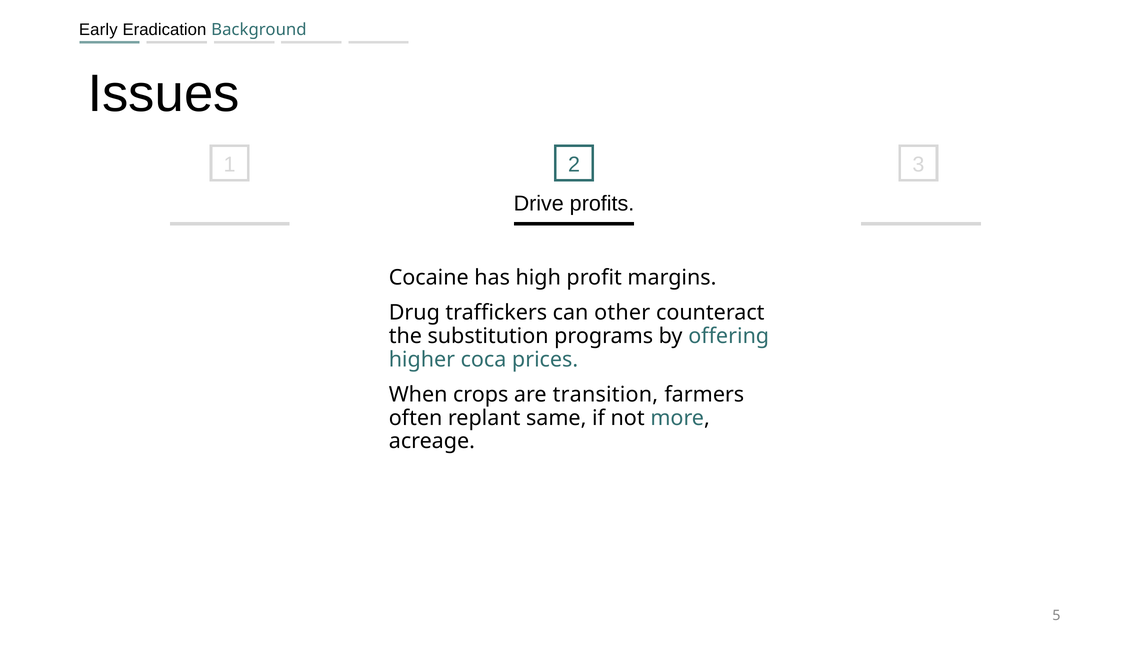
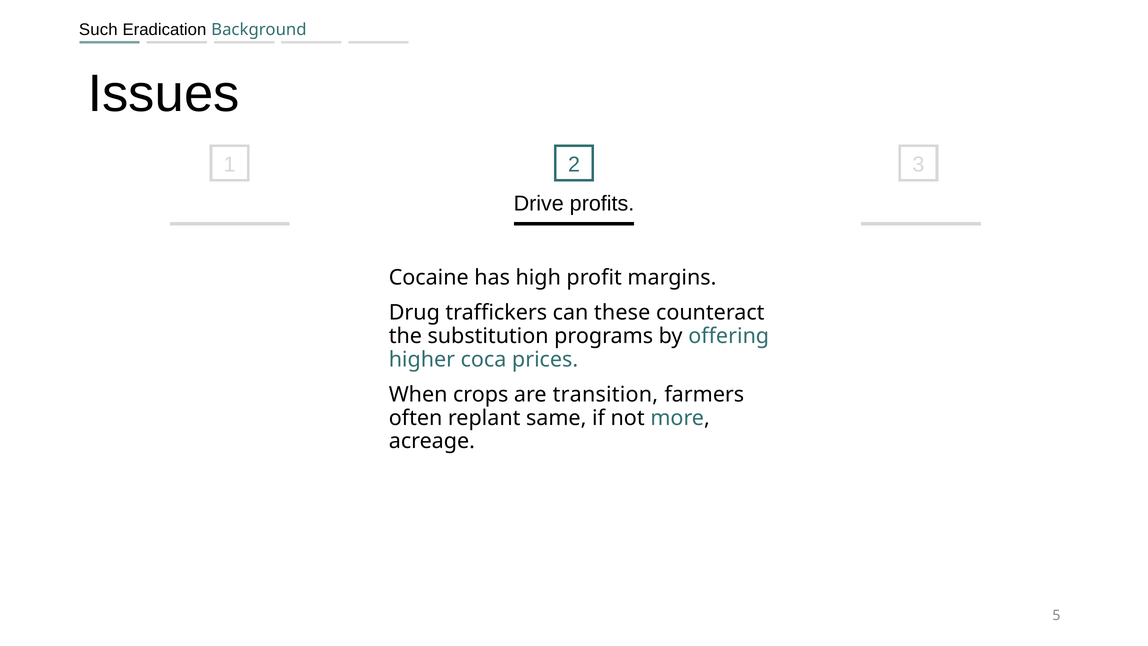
Early: Early -> Such (98, 30)
other: other -> these (622, 313)
